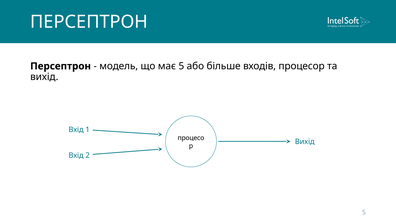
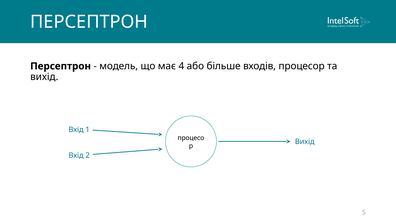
має 5: 5 -> 4 (181, 66)
